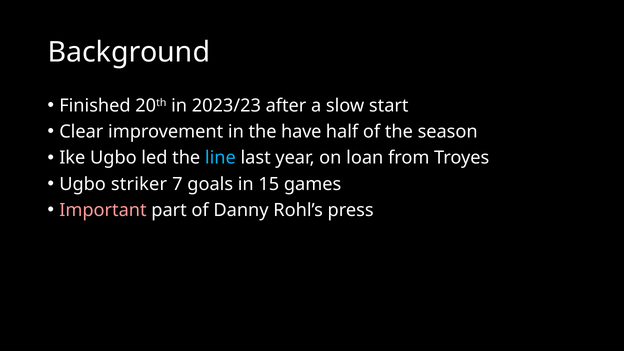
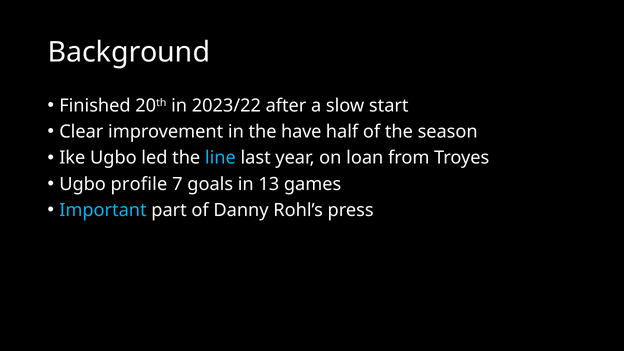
2023/23: 2023/23 -> 2023/22 (226, 106)
striker: striker -> profile (139, 184)
15: 15 -> 13 (269, 184)
Important colour: pink -> light blue (103, 210)
